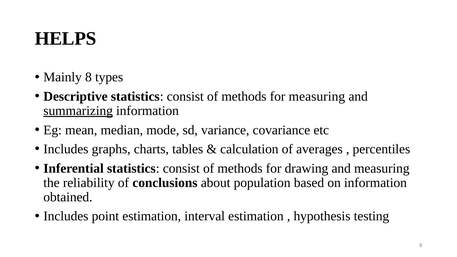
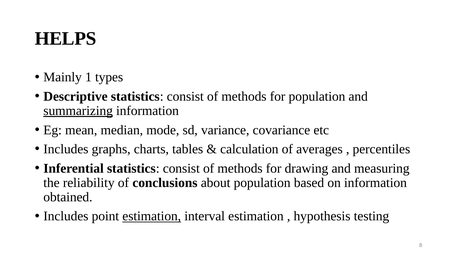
Mainly 8: 8 -> 1 (88, 77)
for measuring: measuring -> population (317, 96)
estimation underline: none -> present (152, 216)
